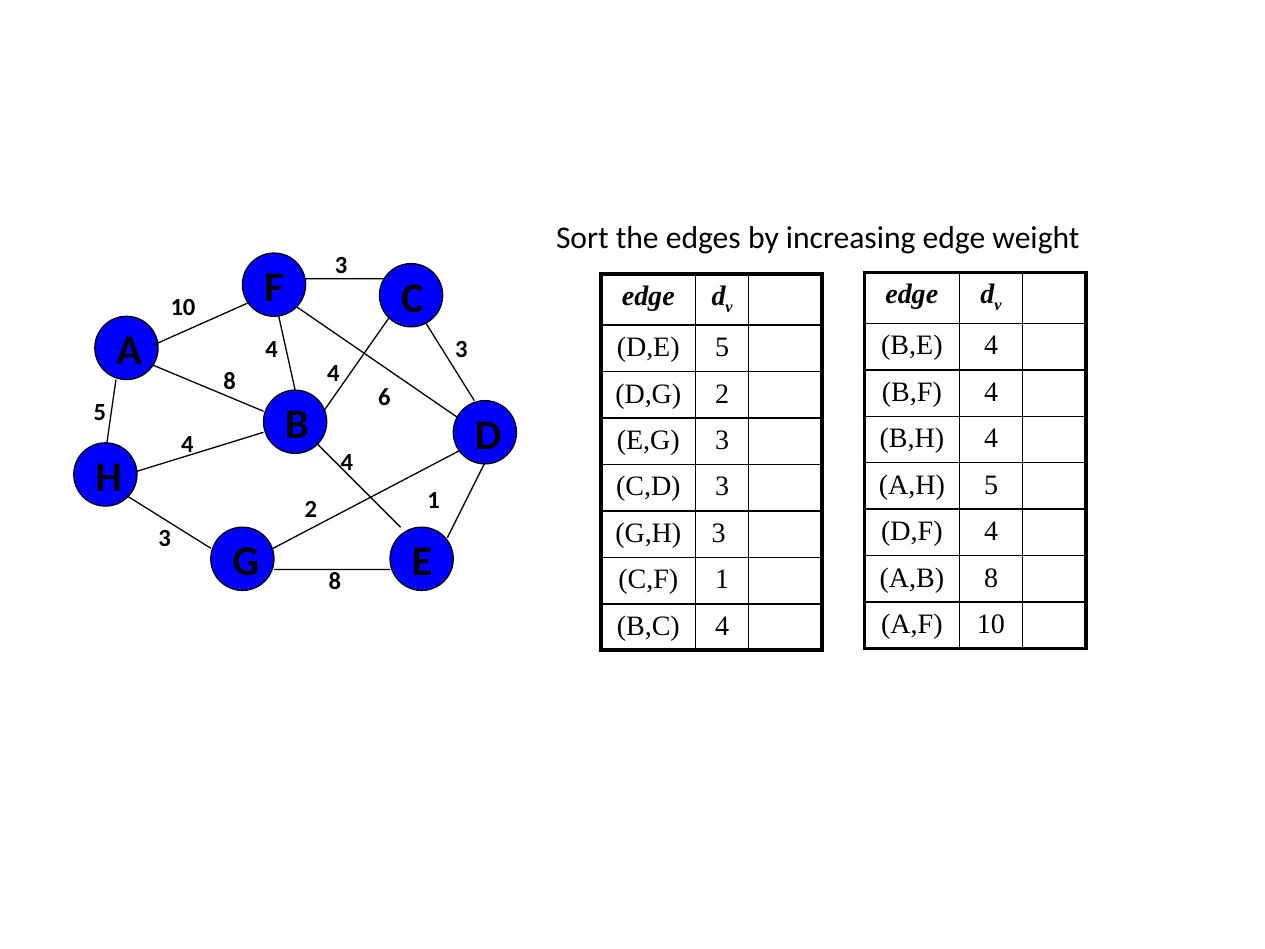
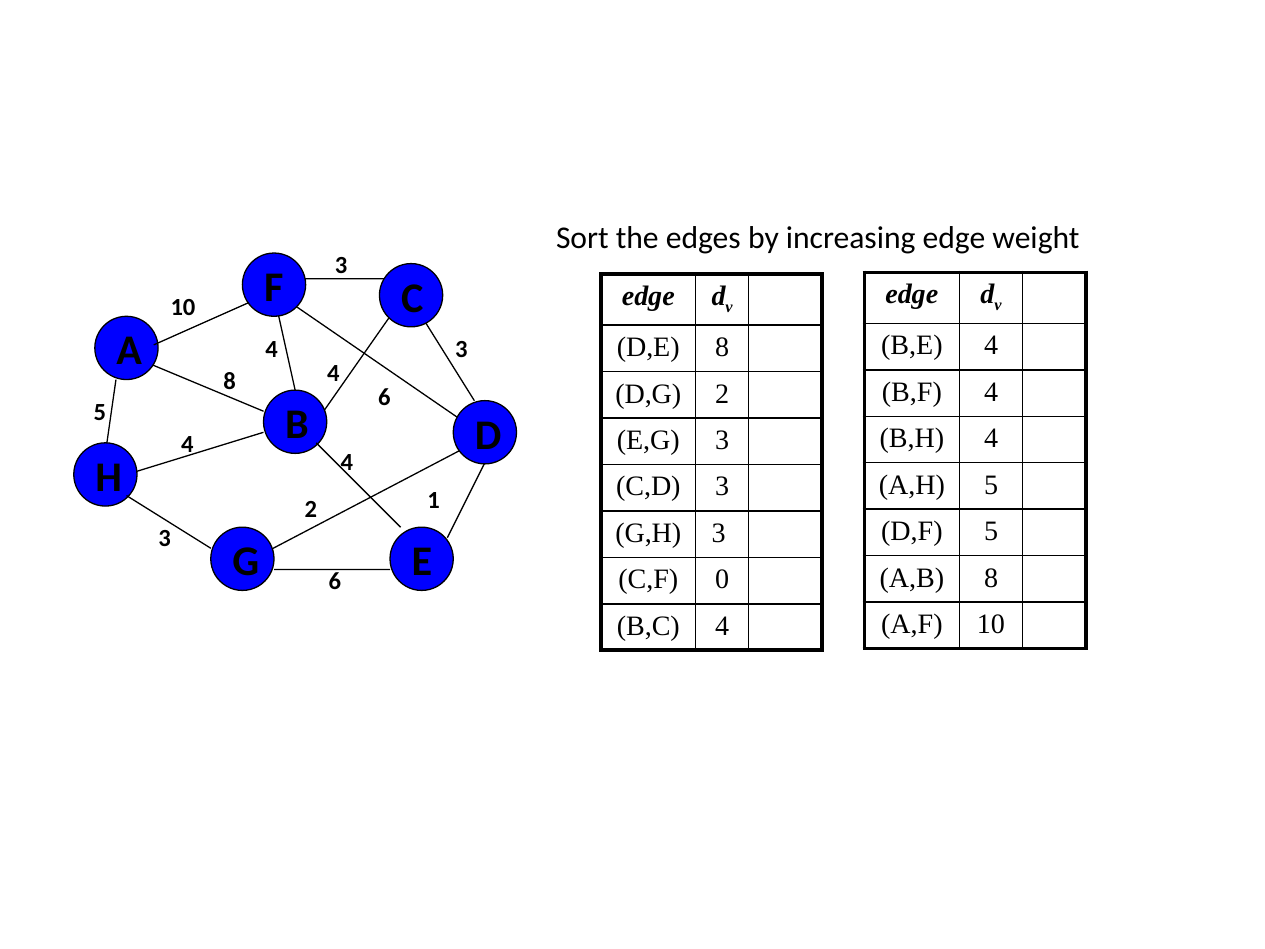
D,E 5: 5 -> 8 (722, 347)
D,F 4: 4 -> 5 (991, 531)
G 8: 8 -> 6 (335, 581)
C,F 1: 1 -> 0 (722, 579)
